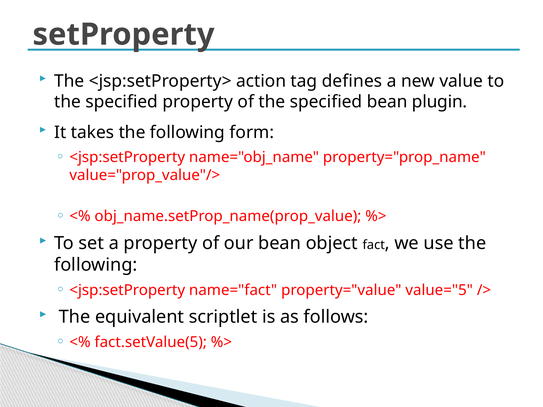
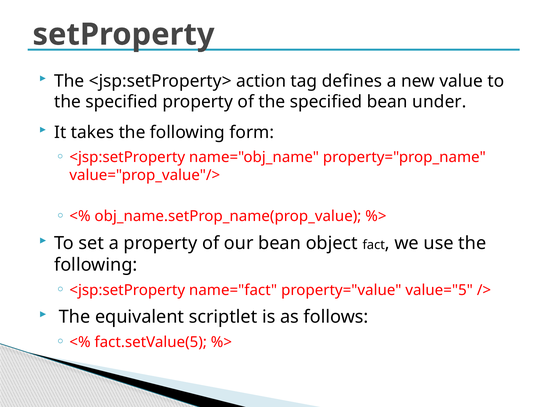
plugin: plugin -> under (439, 102)
